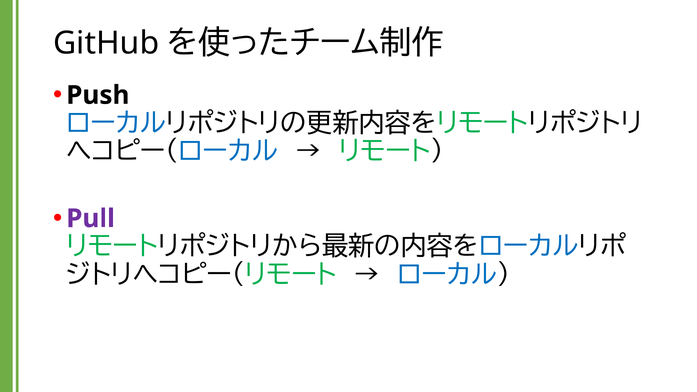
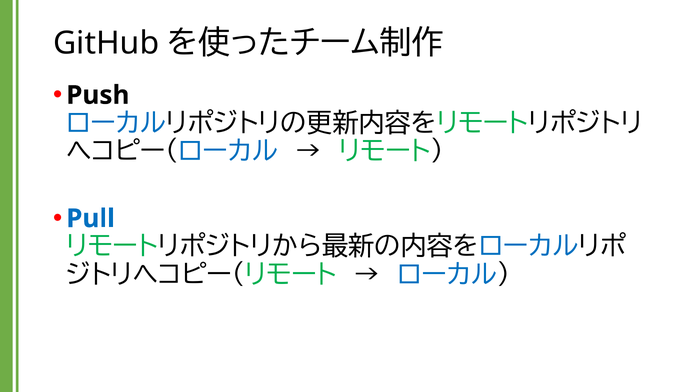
Pull colour: purple -> blue (91, 219)
